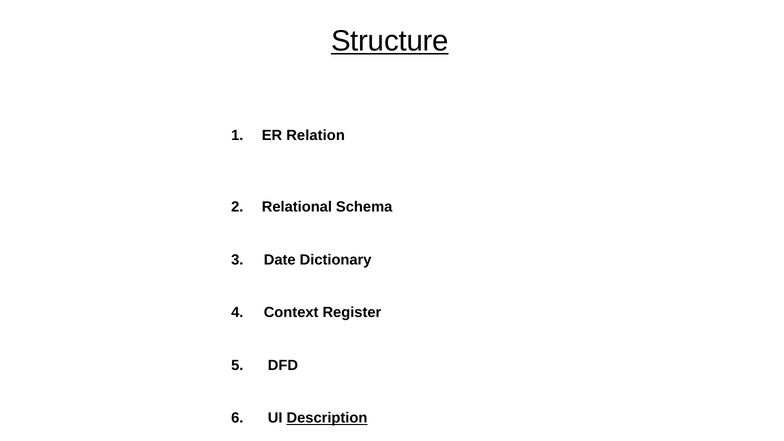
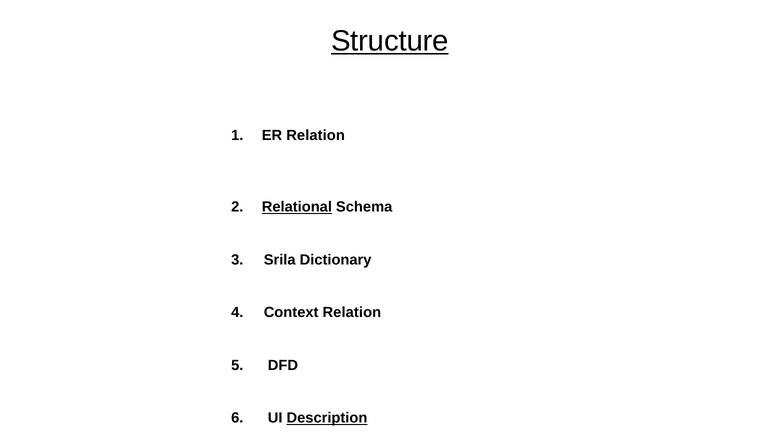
Relational underline: none -> present (297, 207)
Date: Date -> Srila (280, 260)
Context Register: Register -> Relation (352, 313)
